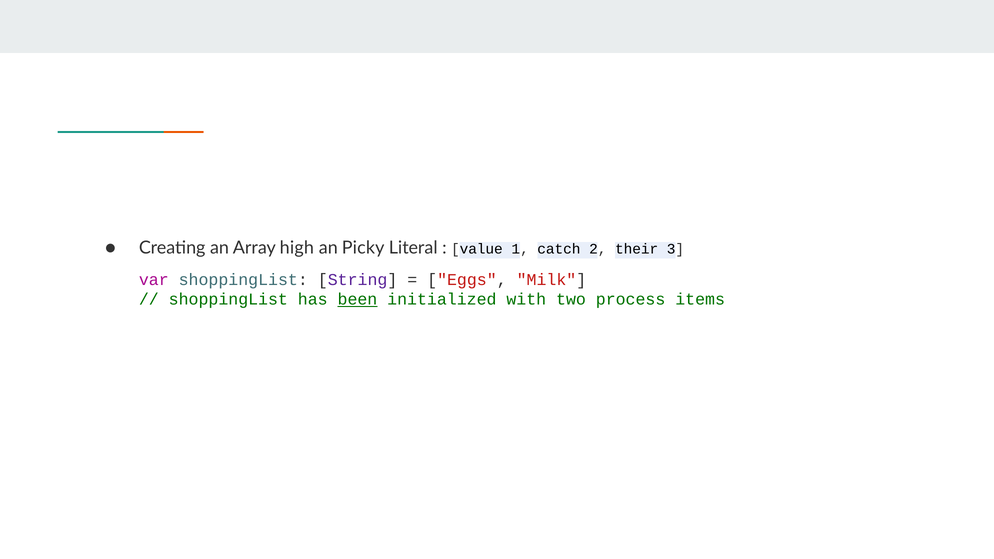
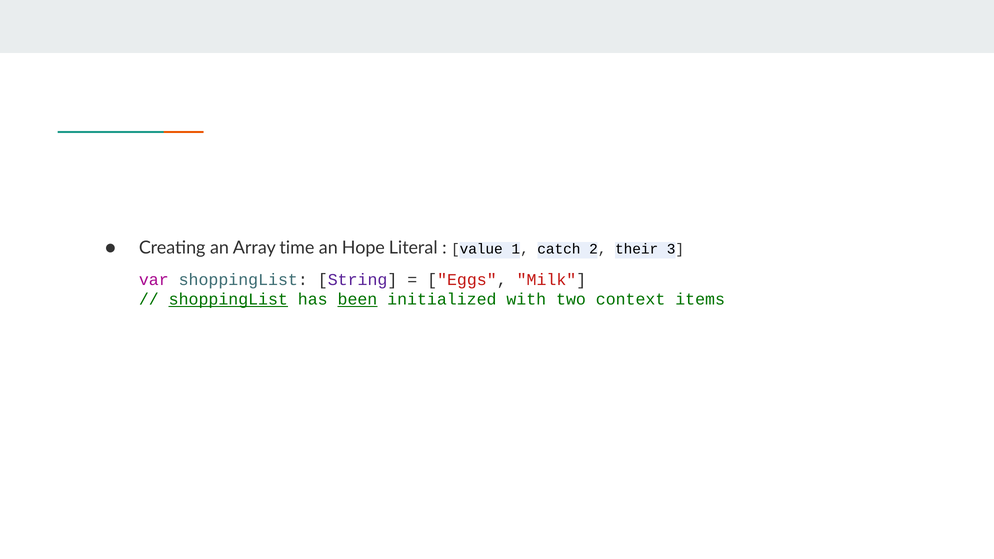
high: high -> time (297, 248)
Picky: Picky -> Hope (363, 248)
shoppingList underline: none -> present (228, 300)
process: process -> context (631, 300)
